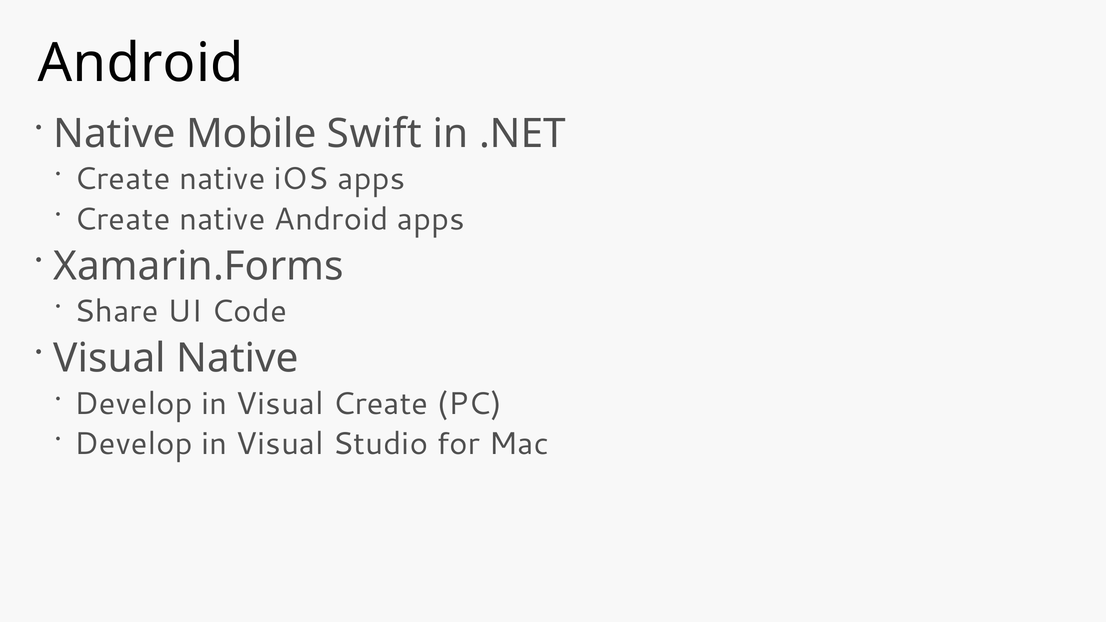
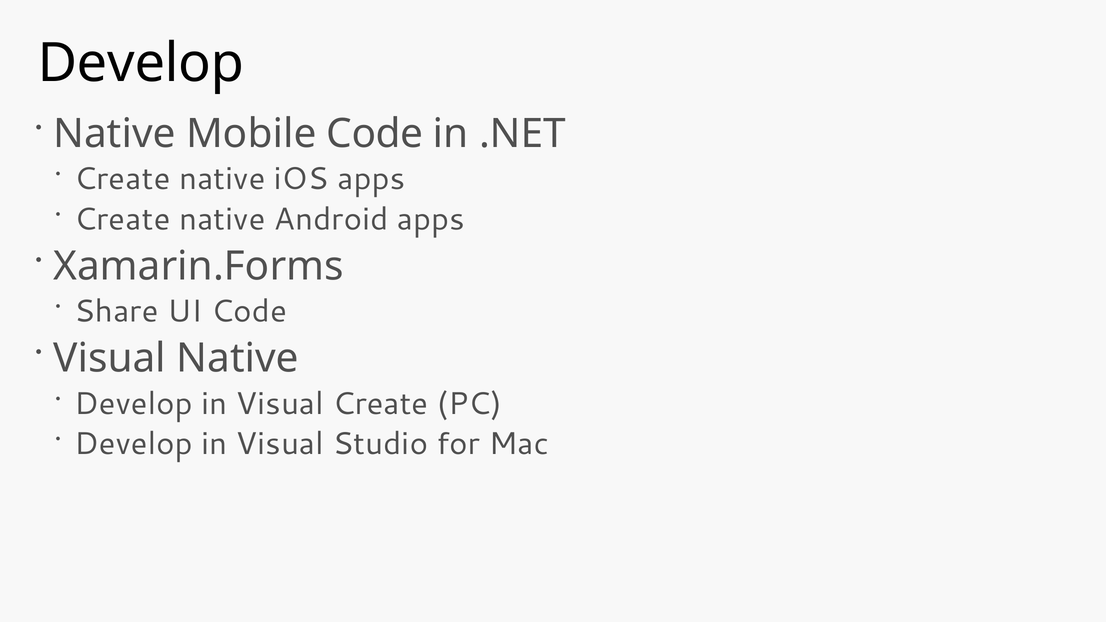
Android: Android -> Develop (141, 63)
Mobile Swift: Swift -> Code (375, 134)
